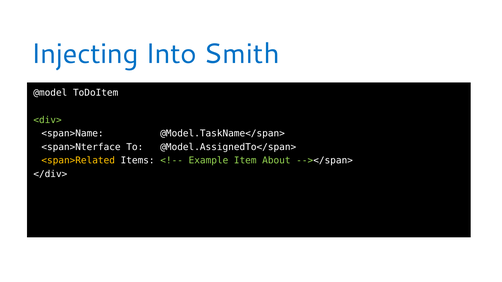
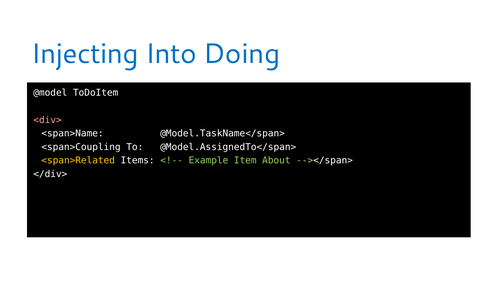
Smith: Smith -> Doing (242, 54)
<div> colour: light green -> pink (48, 120)
<span>Nterface: <span>Nterface -> <span>Coupling (81, 147)
